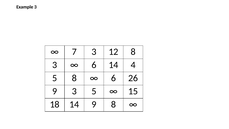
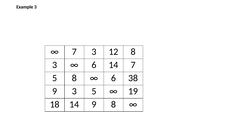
14 4: 4 -> 7 (133, 65)
26: 26 -> 38 (133, 78)
15: 15 -> 19 (133, 91)
